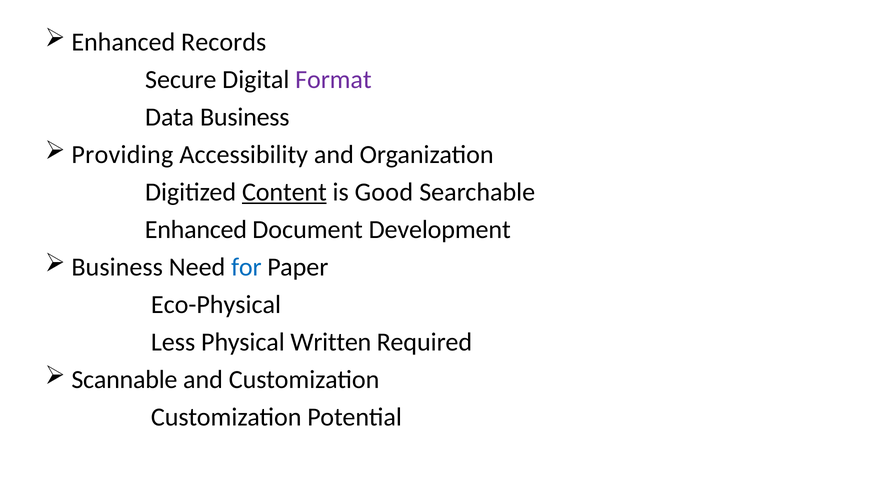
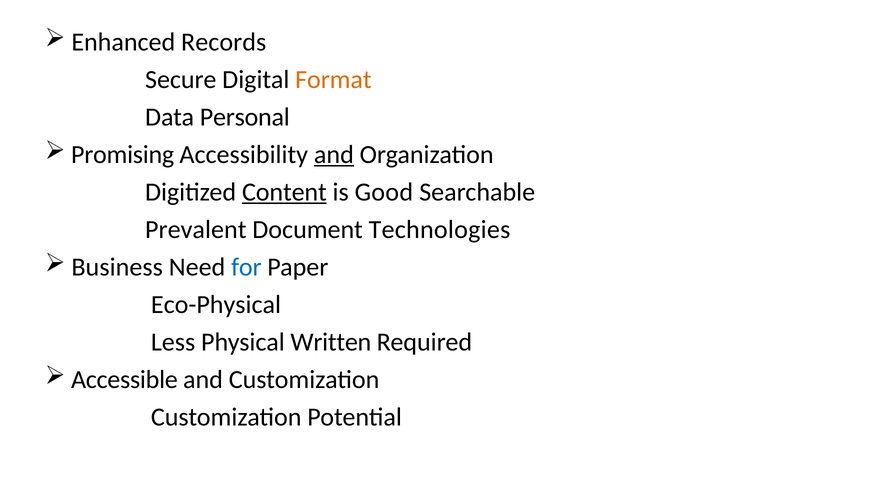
Format colour: purple -> orange (333, 80)
Data Business: Business -> Personal (245, 117)
Providing: Providing -> Promising (123, 155)
and underline: none -> present (334, 155)
Enhanced: Enhanced -> Prevalent (196, 230)
Development: Development -> Technologies (440, 230)
Scannable: Scannable -> Accessible (124, 380)
